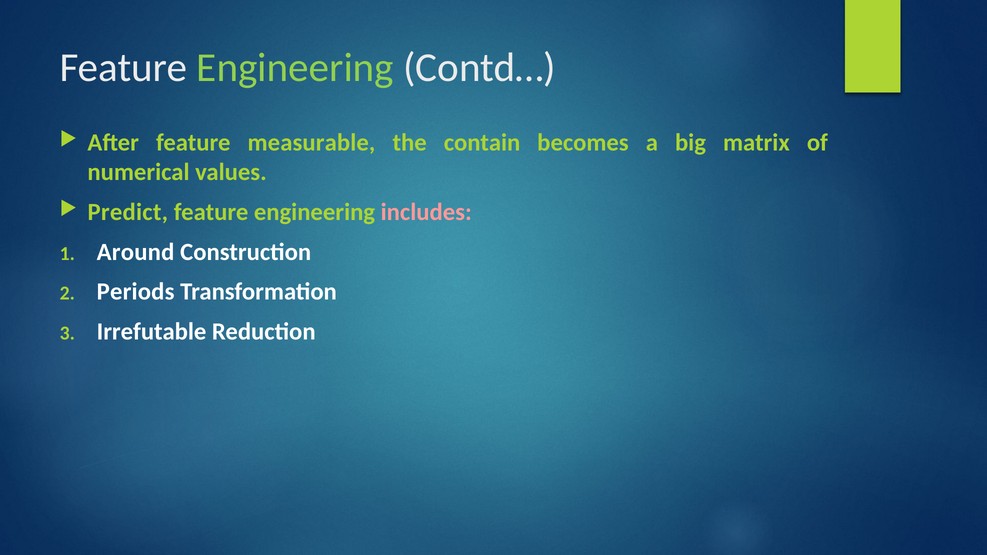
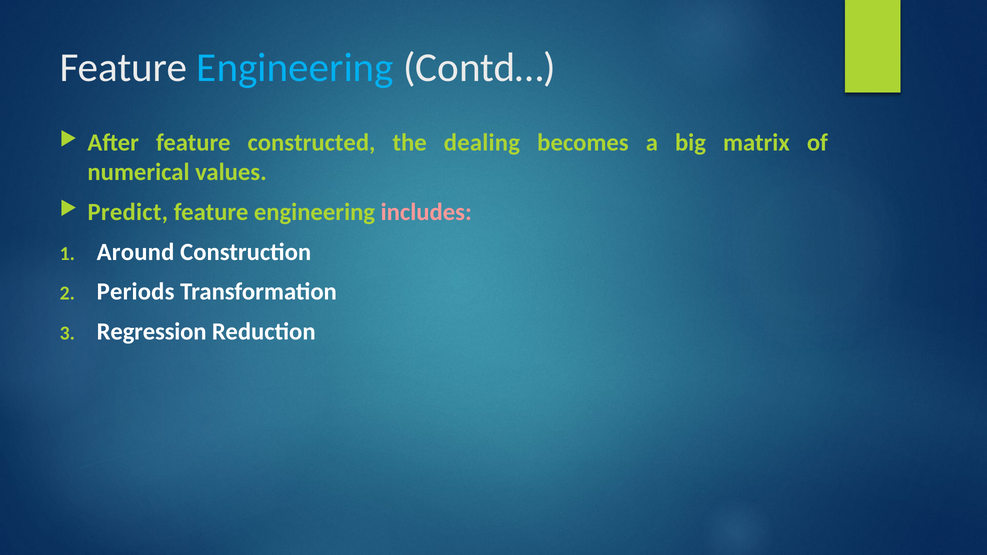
Engineering colour: light green -> light blue (295, 68)
measurable: measurable -> constructed (312, 143)
contain: contain -> dealing (482, 143)
Irrefutable: Irrefutable -> Regression (152, 332)
